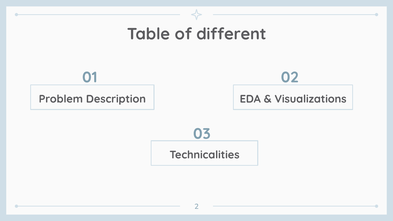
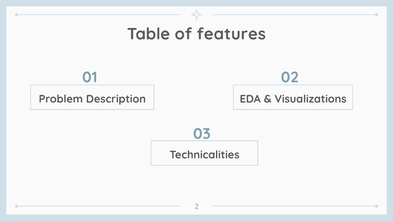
different: different -> features (231, 34)
